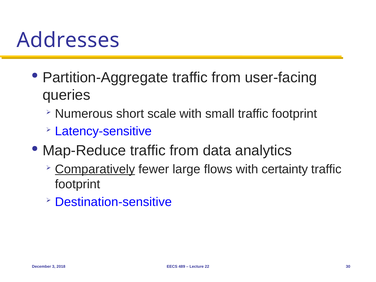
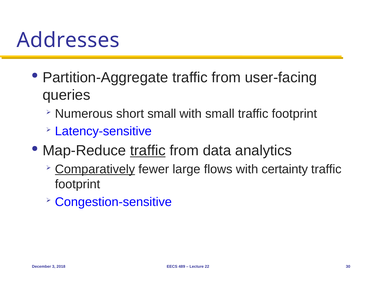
short scale: scale -> small (162, 114)
traffic underline: none -> present (148, 151)
Destination-sensitive: Destination-sensitive -> Congestion-sensitive (113, 202)
